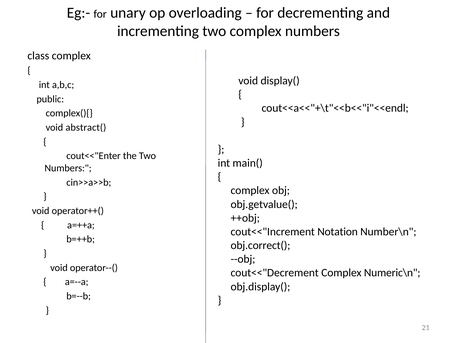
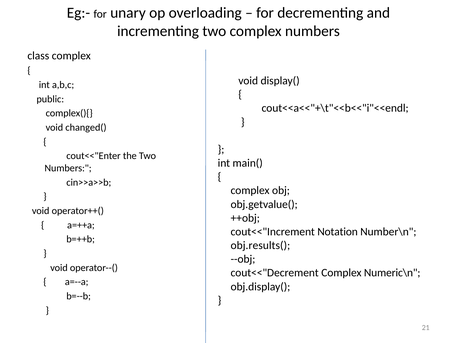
abstract(: abstract( -> changed( (86, 127)
obj.correct(: obj.correct( -> obj.results( (260, 245)
